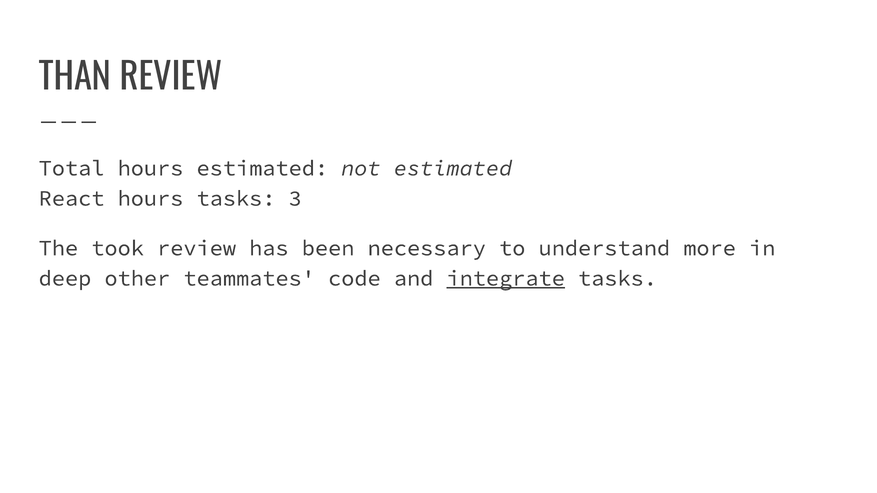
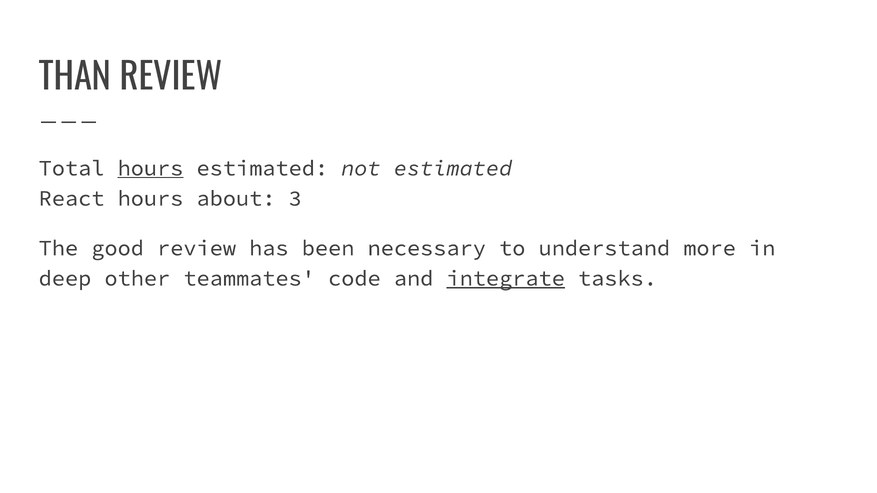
hours underline: none -> present (150, 168)
hours tasks: tasks -> about (236, 199)
took: took -> good (118, 248)
